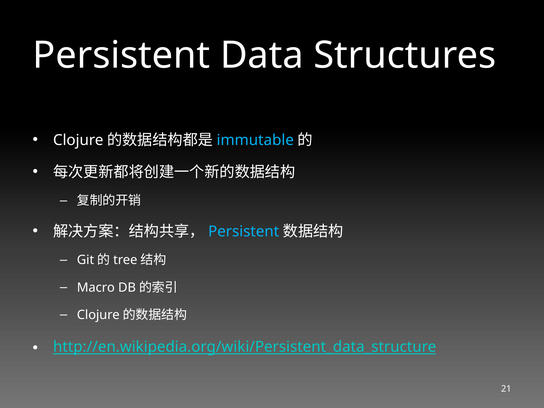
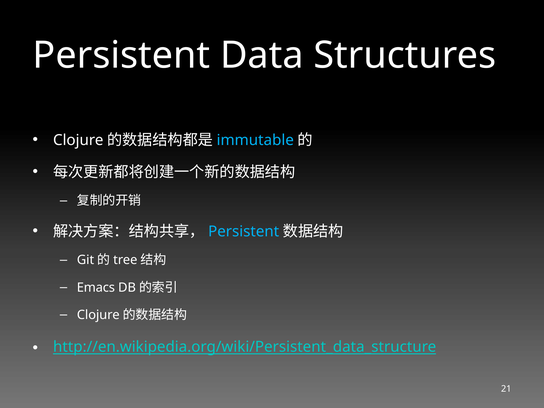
Macro: Macro -> Emacs (96, 287)
